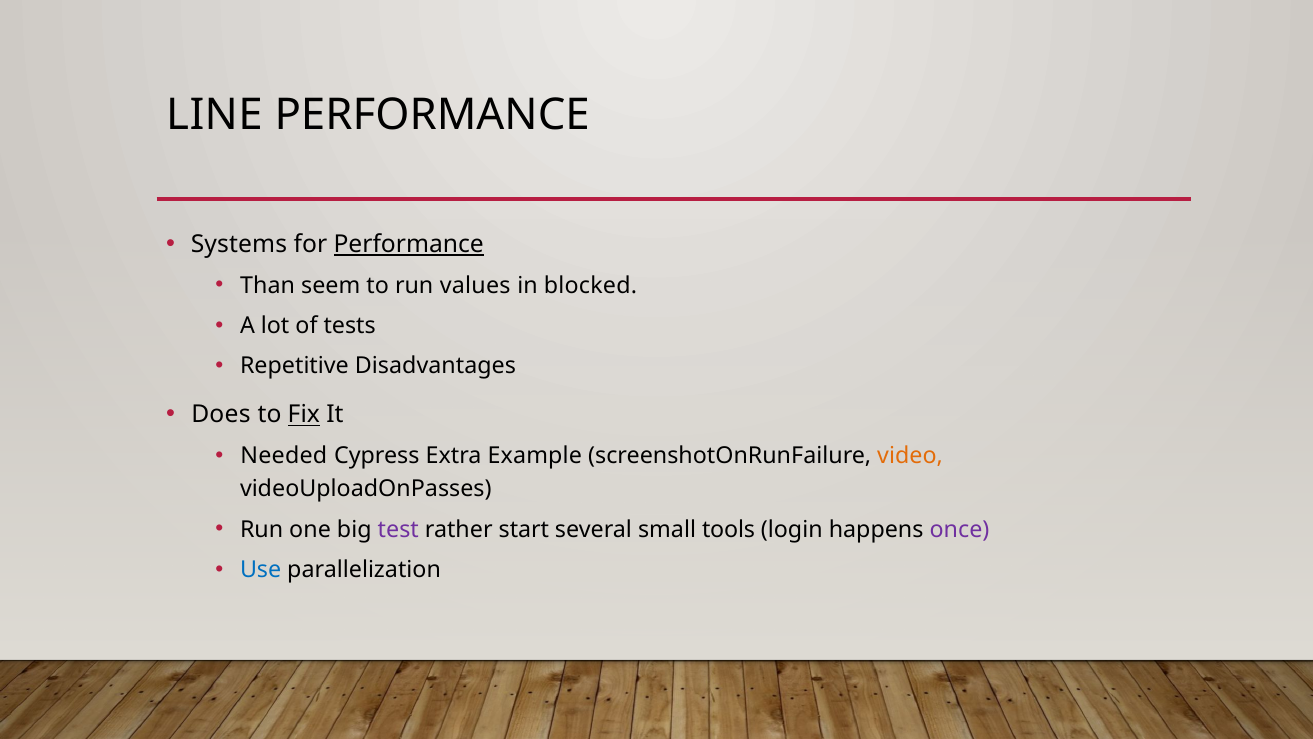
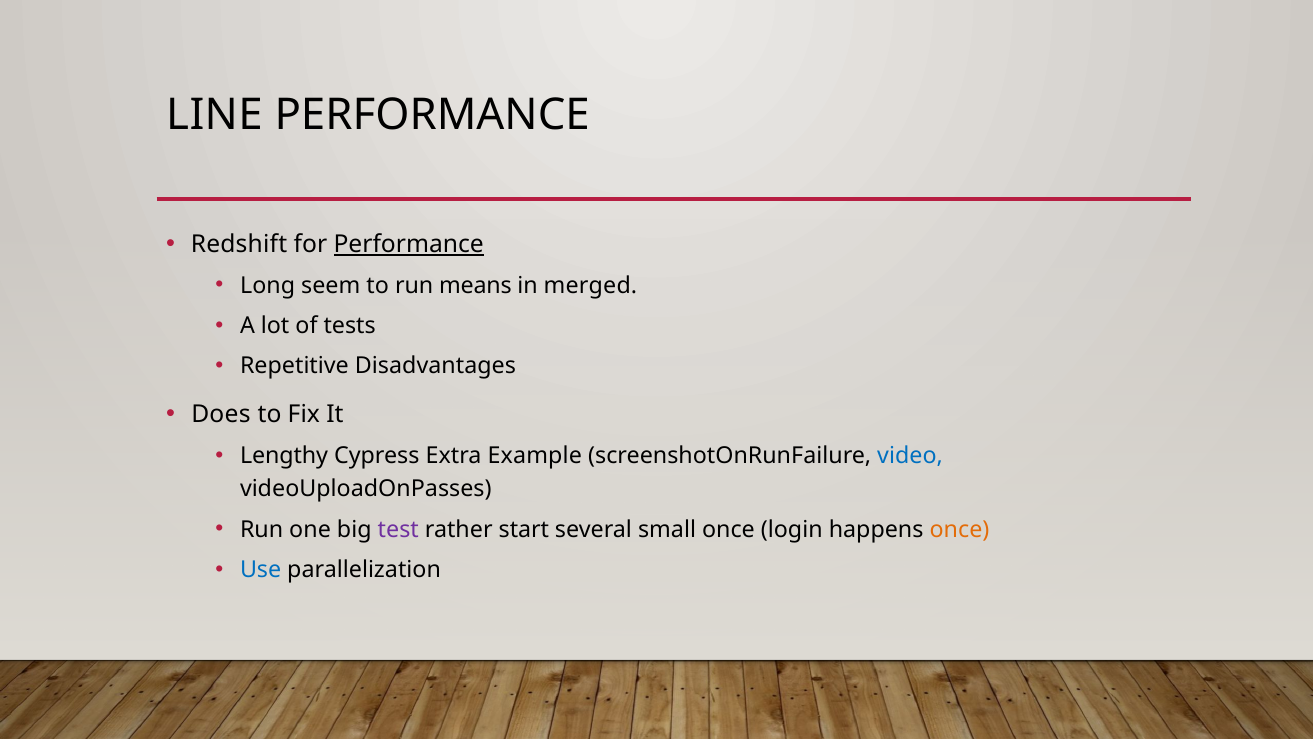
Systems: Systems -> Redshift (239, 244)
Than: Than -> Long (268, 285)
values: values -> means (475, 285)
blocked: blocked -> merged (590, 285)
Fix underline: present -> none (304, 414)
Needed: Needed -> Lengthy (284, 456)
video colour: orange -> blue (910, 456)
small tools: tools -> once (728, 529)
once colour: purple -> orange (959, 529)
